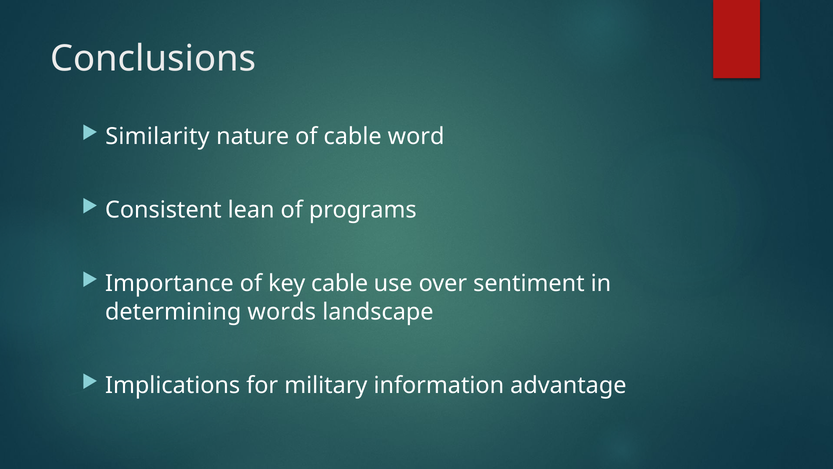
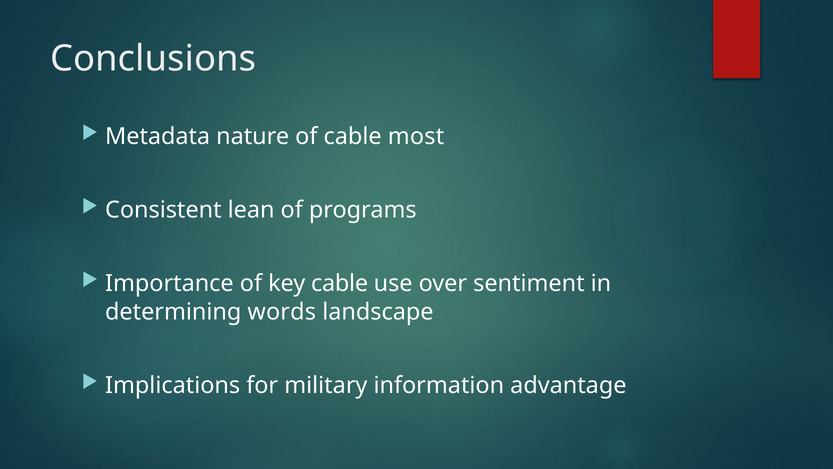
Similarity: Similarity -> Metadata (158, 136)
word: word -> most (416, 136)
